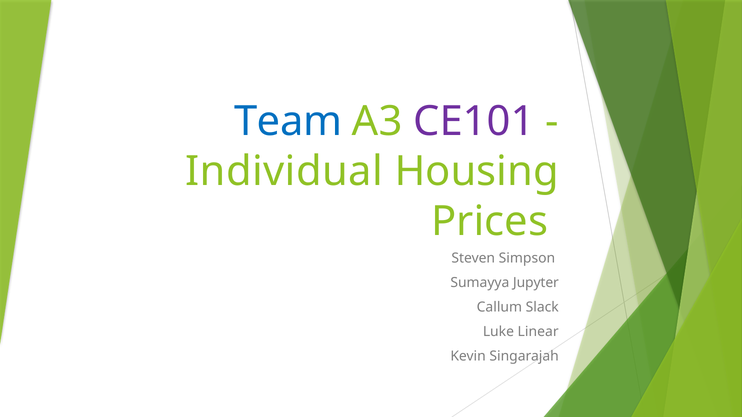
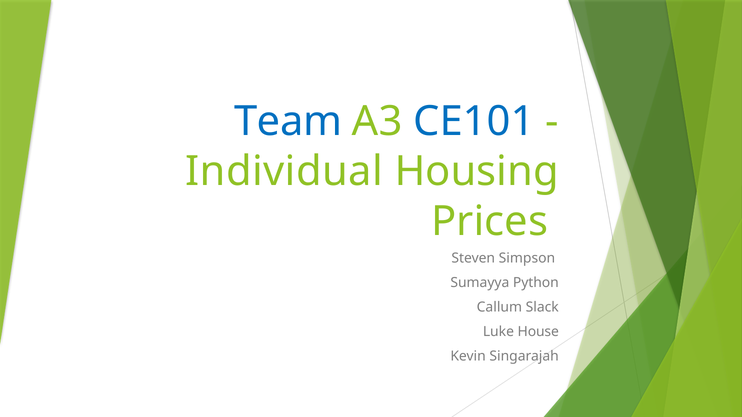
CE101 colour: purple -> blue (474, 121)
Jupyter: Jupyter -> Python (536, 283)
Linear: Linear -> House (538, 332)
